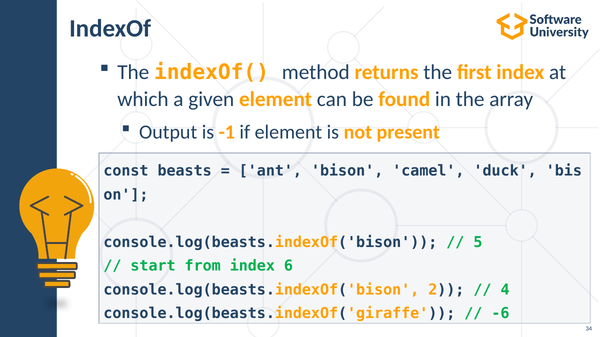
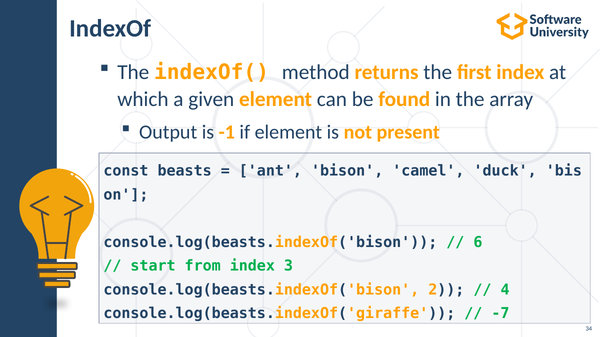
5: 5 -> 6 (478, 242)
6: 6 -> 3 (288, 266)
-6: -6 -> -7 (500, 314)
